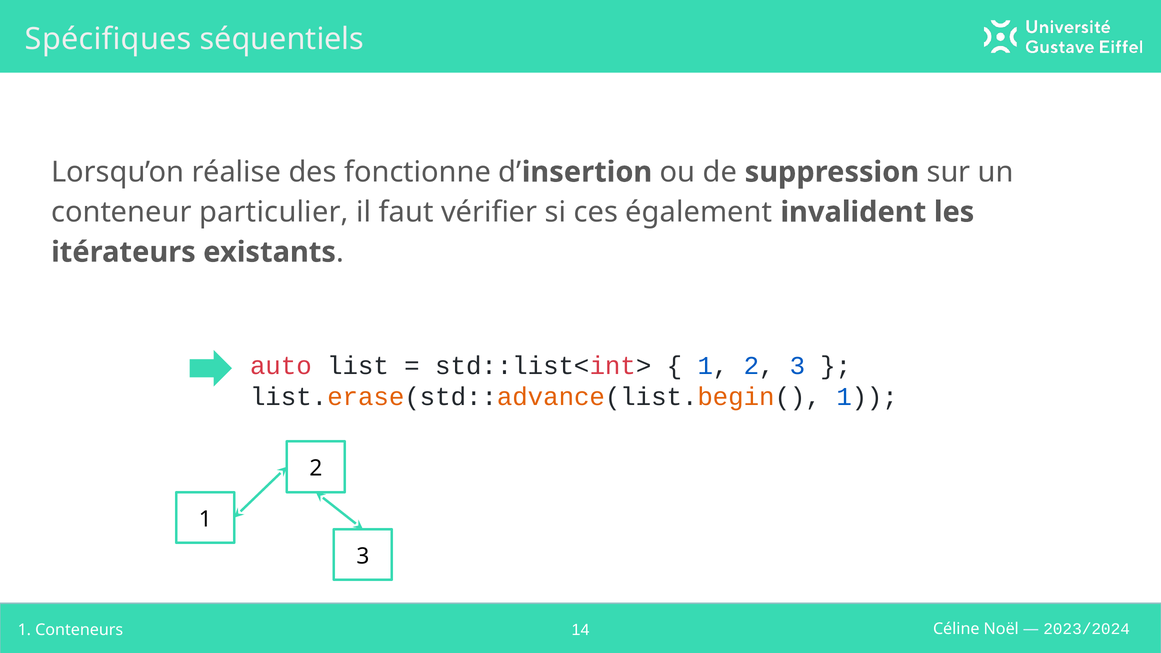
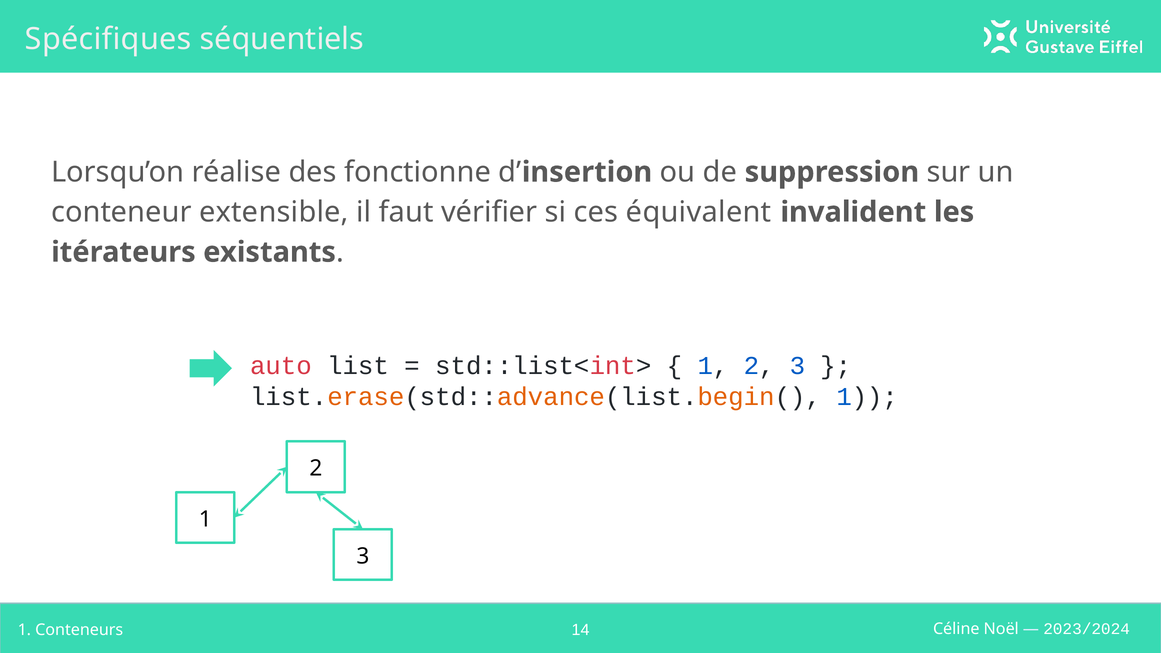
particulier: particulier -> extensible (274, 212)
également: également -> équivalent (699, 212)
